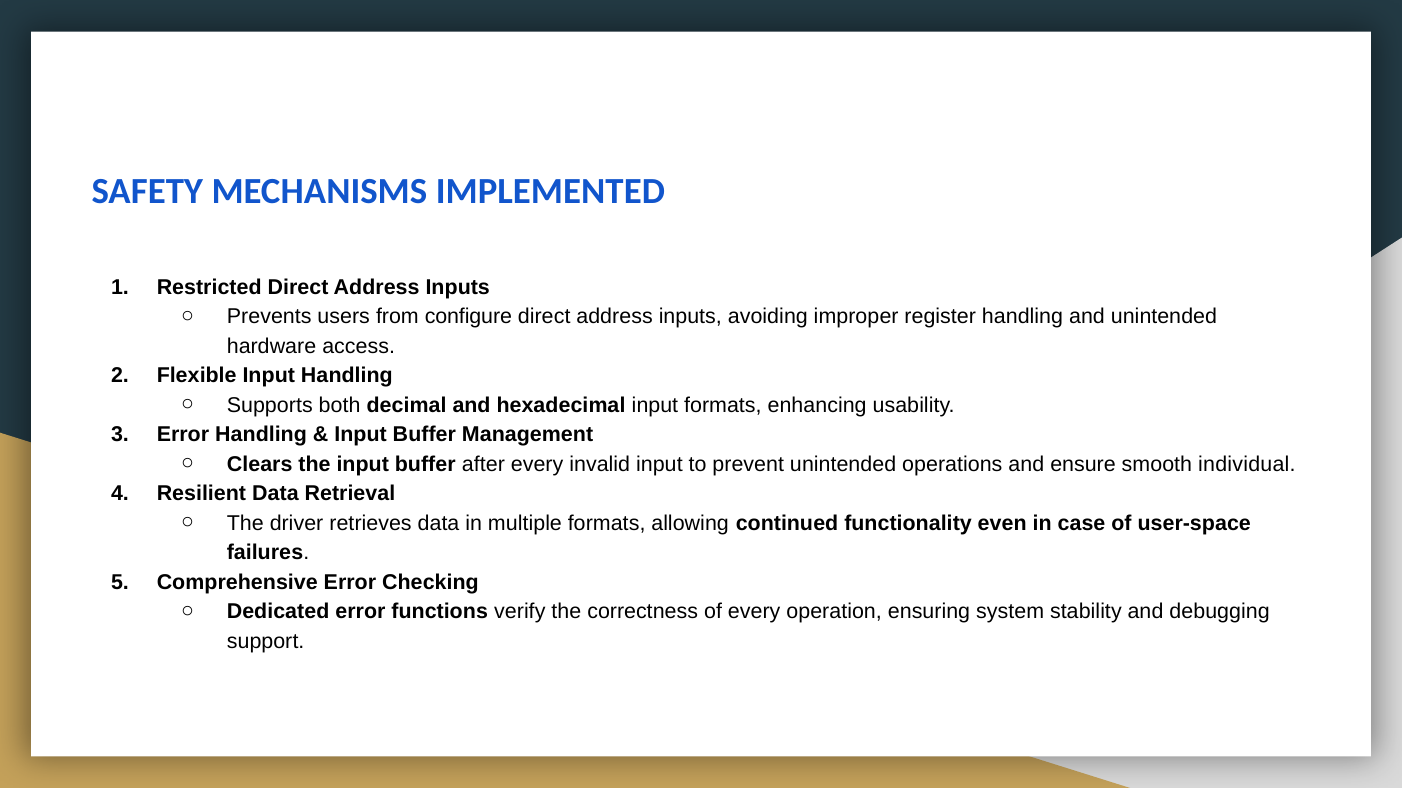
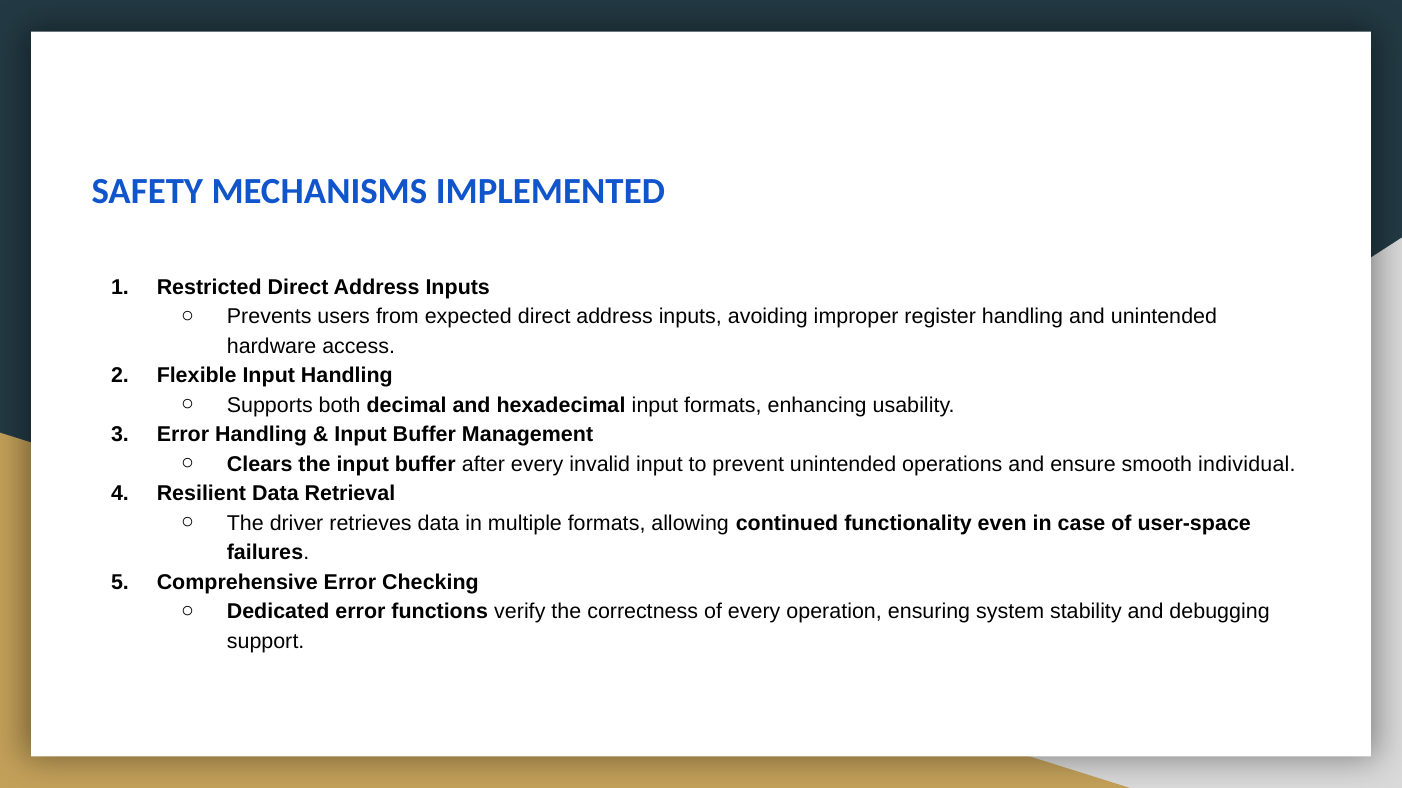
configure: configure -> expected (468, 317)
